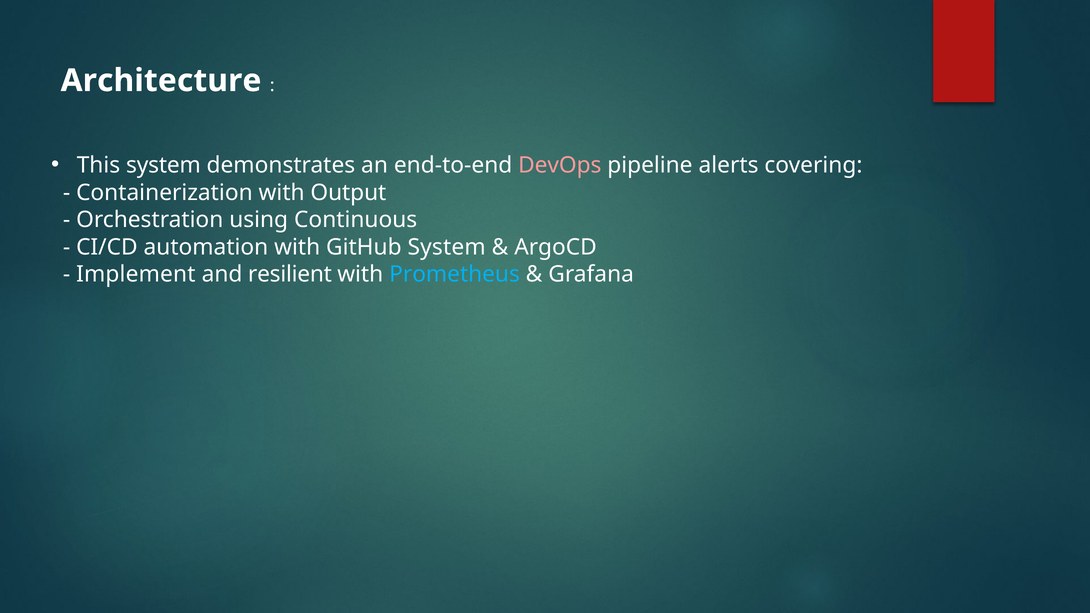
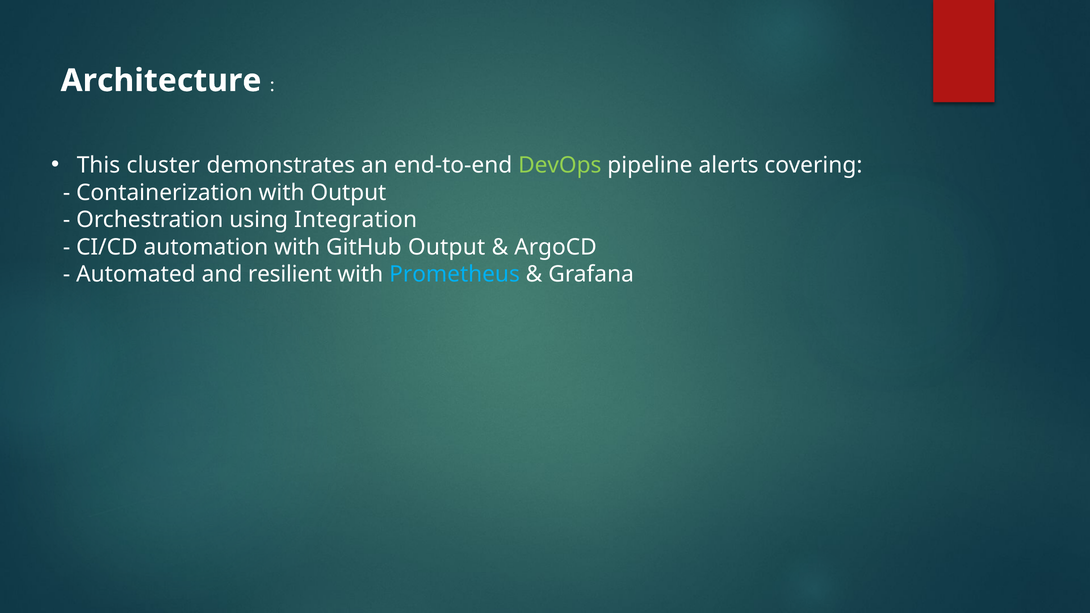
This system: system -> cluster (163, 165)
DevOps colour: pink -> light green (560, 165)
Continuous: Continuous -> Integration (356, 220)
GitHub System: System -> Output (447, 247)
Implement: Implement -> Automated (136, 274)
